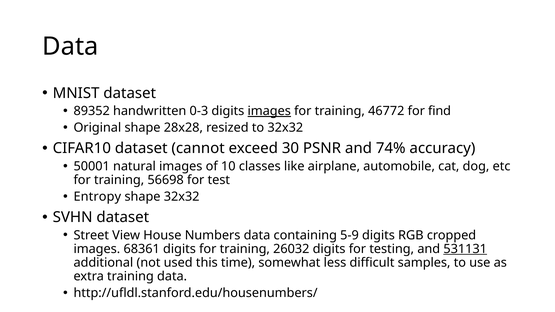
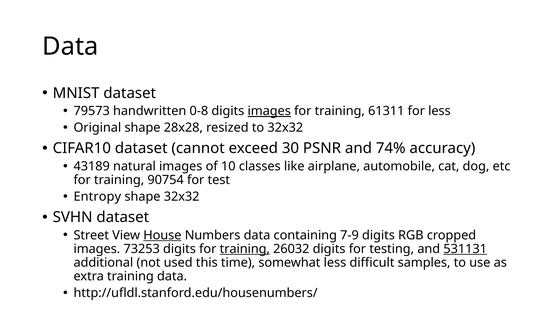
89352: 89352 -> 79573 (92, 111)
0-3: 0-3 -> 0-8 (199, 111)
46772: 46772 -> 61311 (386, 111)
for find: find -> less (439, 111)
50001: 50001 -> 43189 (92, 166)
56698: 56698 -> 90754 (166, 180)
House underline: none -> present (162, 235)
5-9: 5-9 -> 7-9 (349, 235)
68361: 68361 -> 73253 (142, 249)
training underline: none -> present (245, 249)
